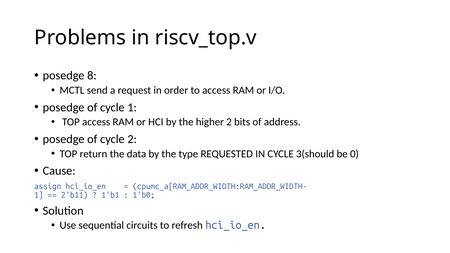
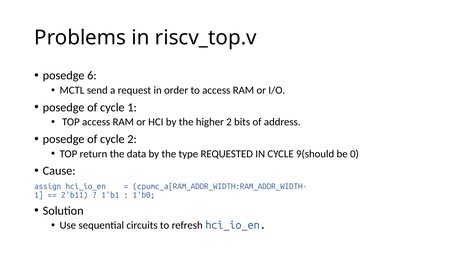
8: 8 -> 6 (92, 76)
3(should: 3(should -> 9(should (315, 154)
